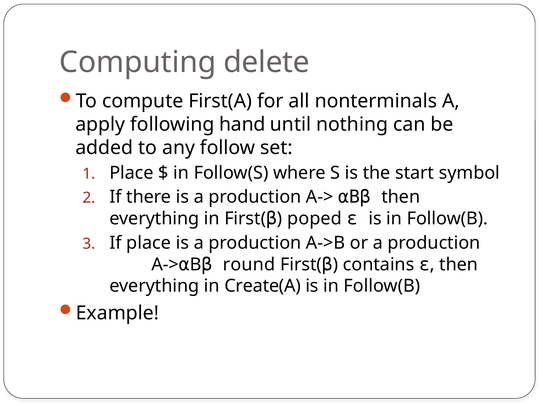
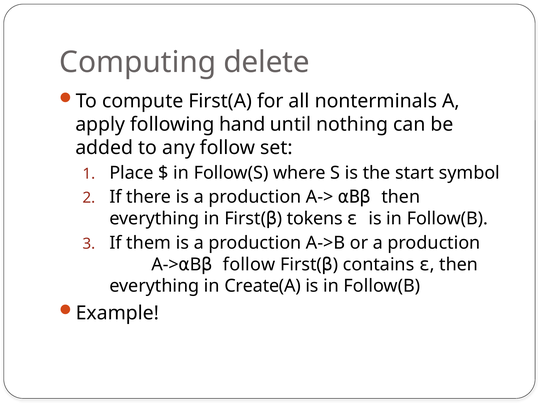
poped: poped -> tokens (315, 219)
If place: place -> them (149, 243)
round: round -> follow (249, 265)
